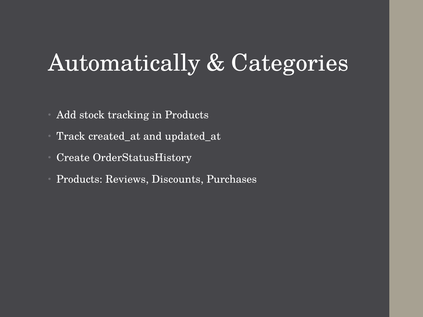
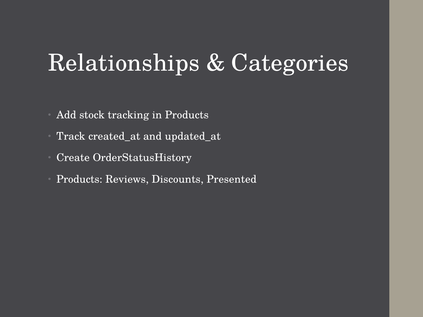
Automatically: Automatically -> Relationships (124, 63)
Purchases: Purchases -> Presented (232, 179)
